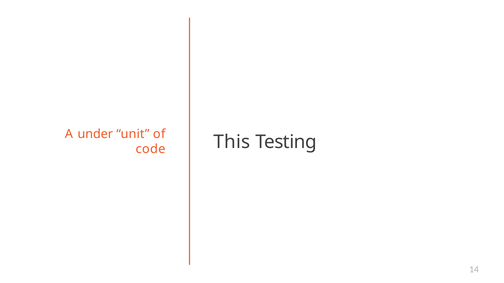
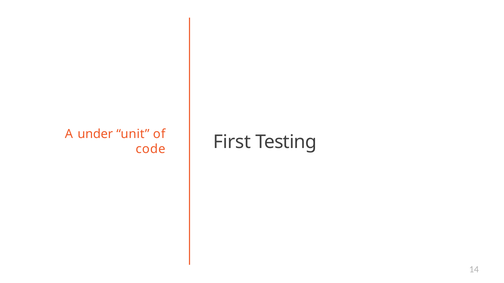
This: This -> First (232, 142)
